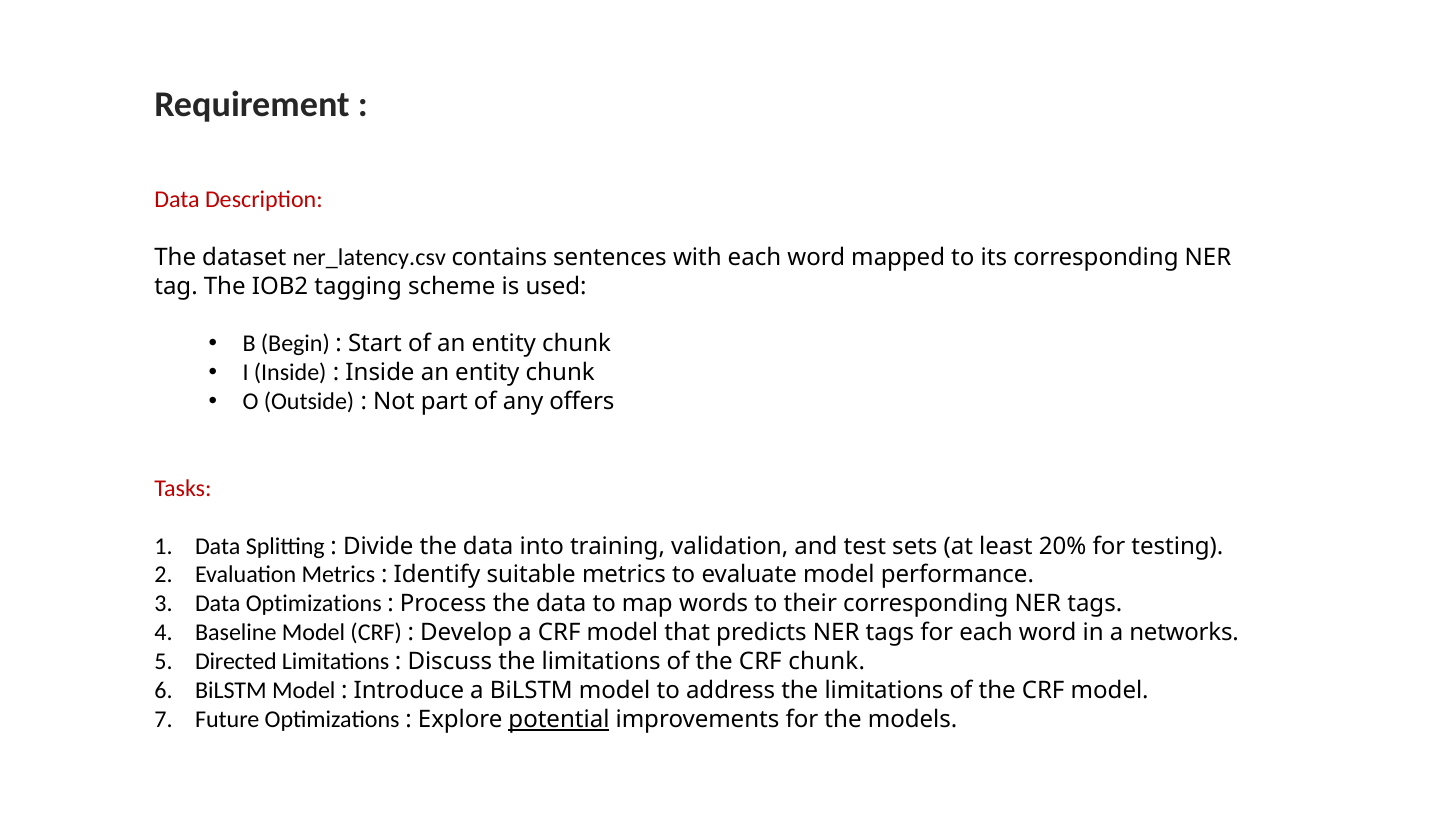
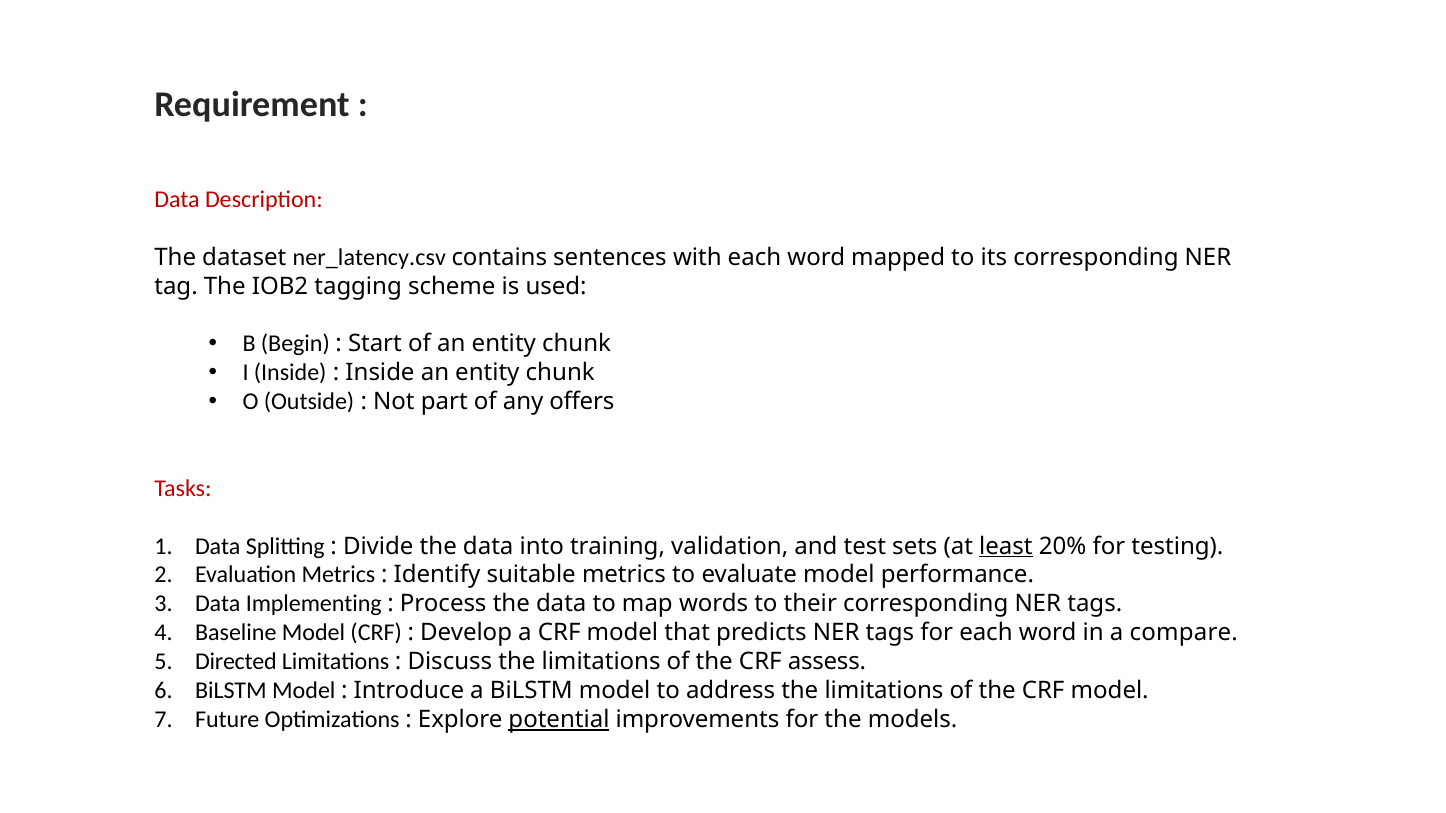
least underline: none -> present (1006, 546)
Data Optimizations: Optimizations -> Implementing (314, 604)
networks: networks -> compare (1184, 633)
CRF chunk: chunk -> assess (827, 662)
